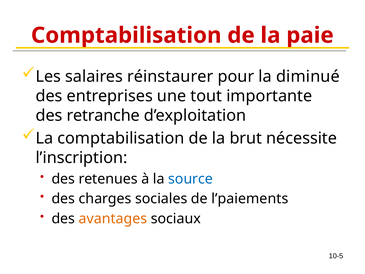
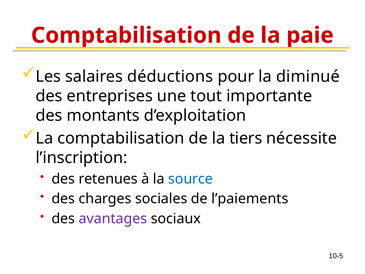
réinstaurer: réinstaurer -> déductions (170, 77)
retranche: retranche -> montants (103, 116)
brut: brut -> tiers (246, 138)
avantages colour: orange -> purple (113, 218)
